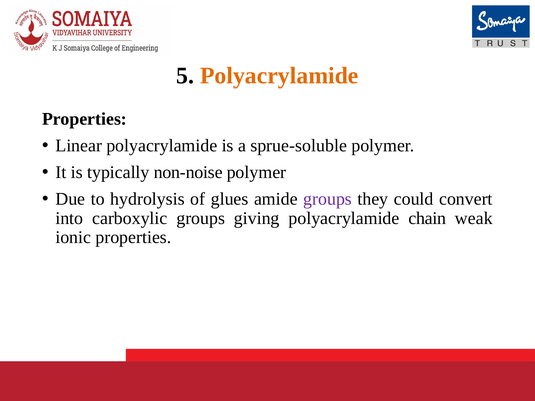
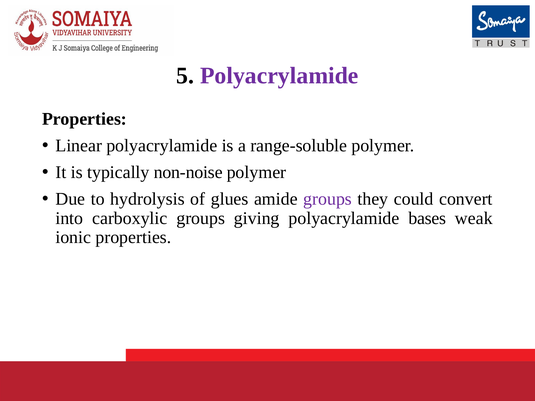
Polyacrylamide colour: orange -> purple (279, 76)
sprue-soluble: sprue-soluble -> range-soluble (299, 146)
chain: chain -> bases (427, 218)
